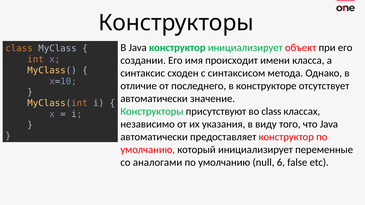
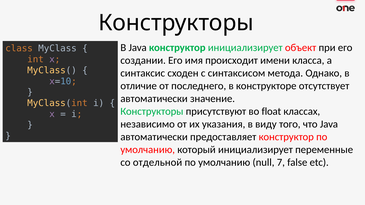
во class: class -> float (271, 112)
аналогами: аналогами -> отдельной (158, 163)
6: 6 -> 7 (281, 163)
